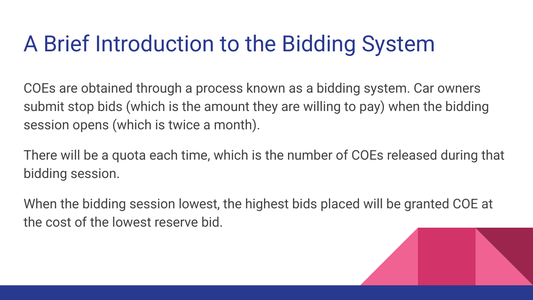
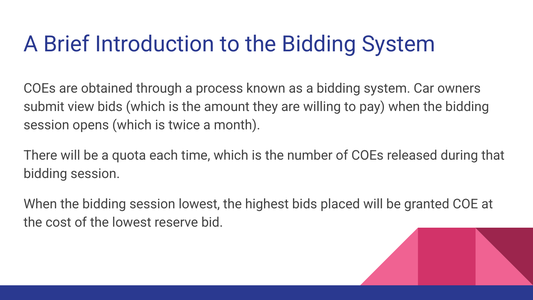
stop: stop -> view (81, 107)
